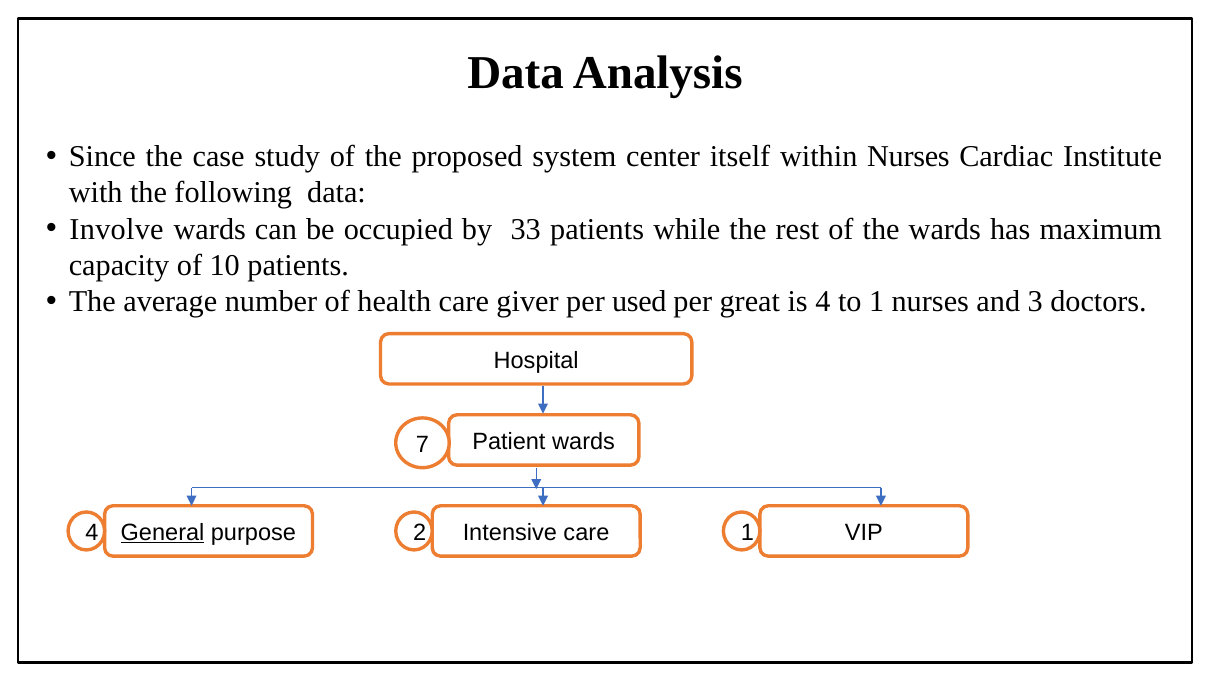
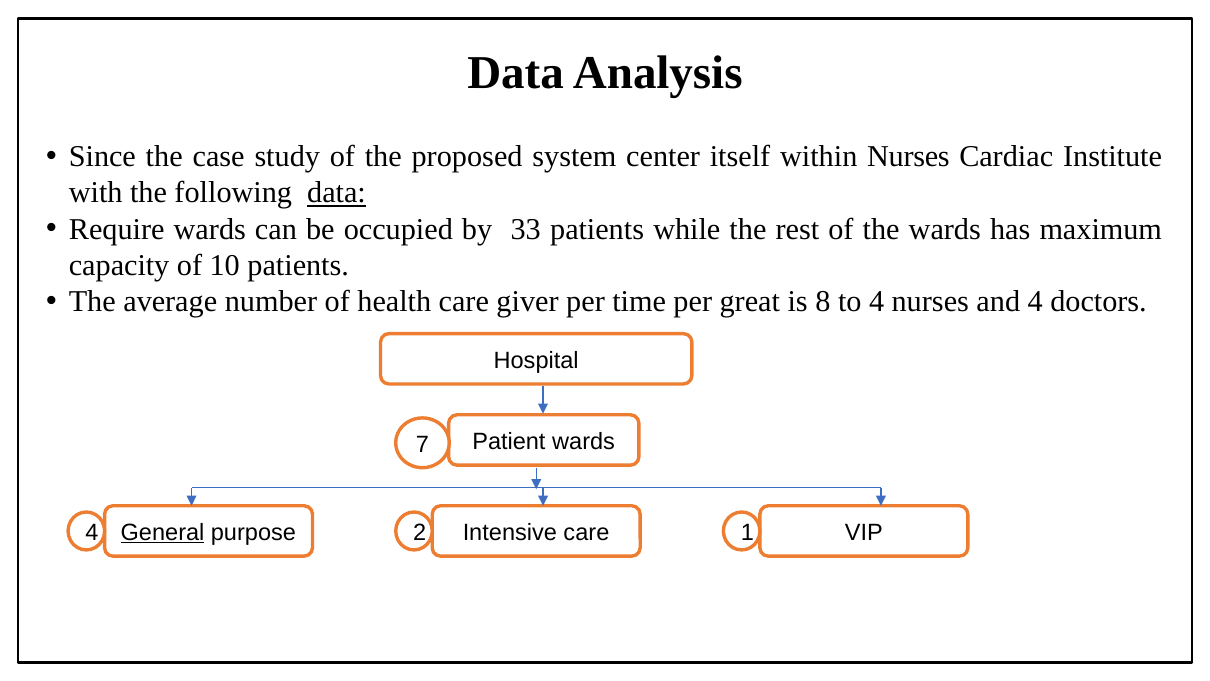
data underline: none -> present (337, 193)
Involve: Involve -> Require (117, 229)
used: used -> time (639, 302)
is 4: 4 -> 8 (823, 302)
to 1: 1 -> 4 (877, 302)
and 3: 3 -> 4 (1035, 302)
